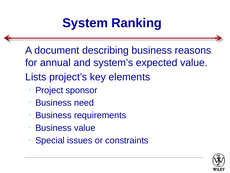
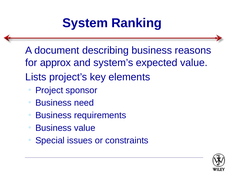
annual: annual -> approx (55, 62)
